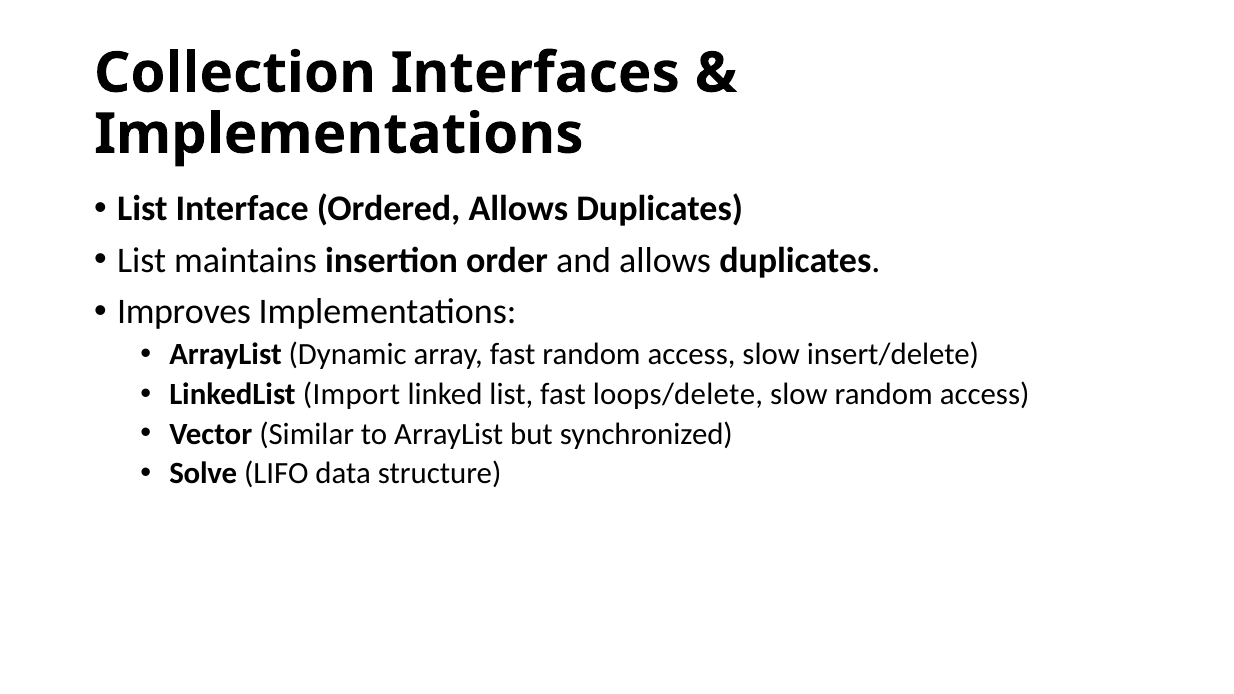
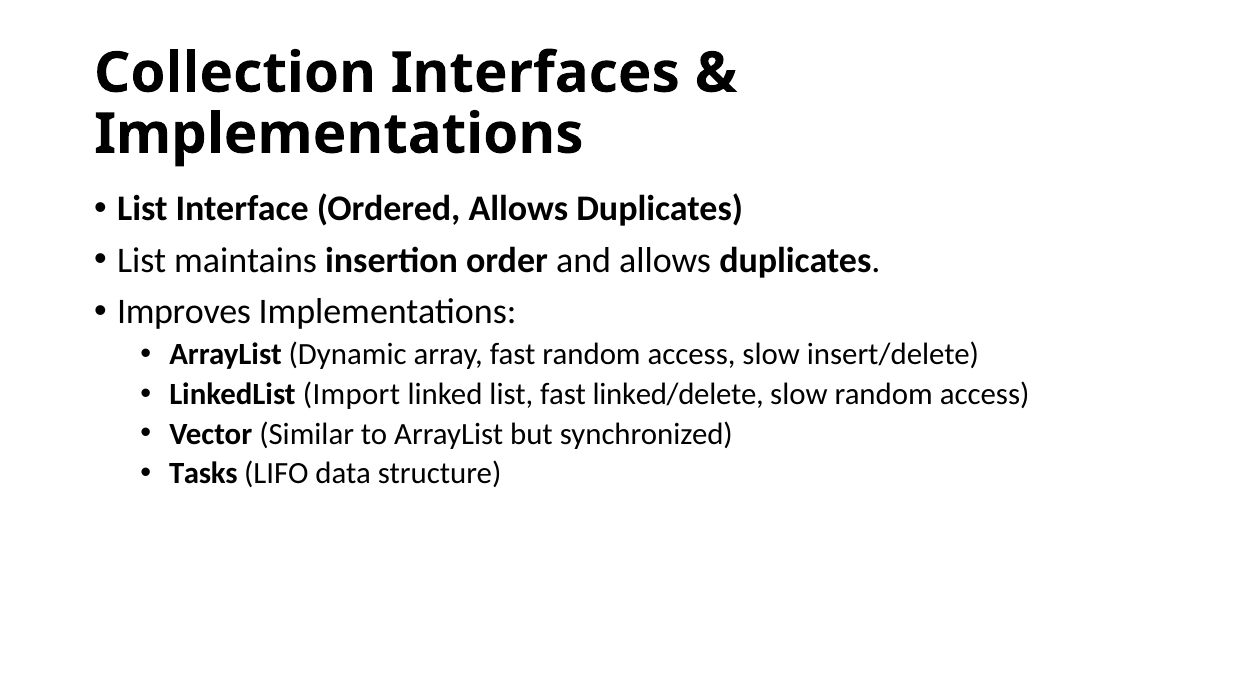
loops/delete: loops/delete -> linked/delete (678, 394)
Solve: Solve -> Tasks (203, 474)
